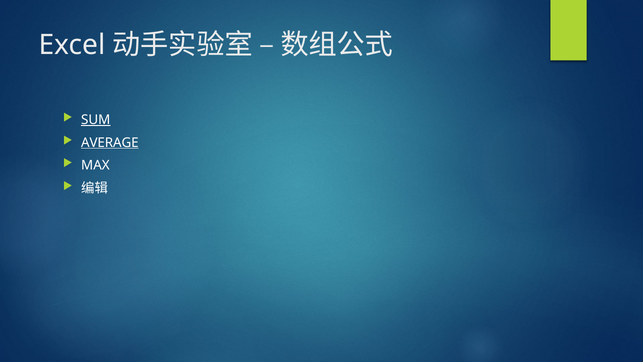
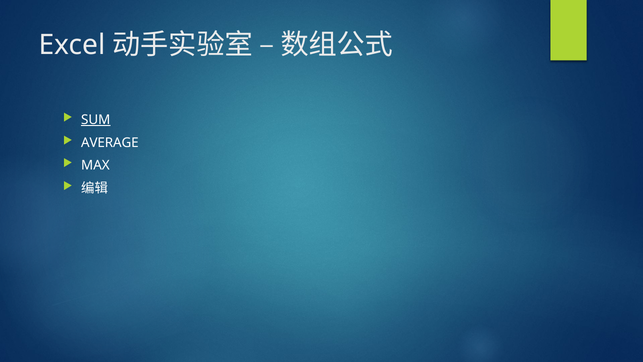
AVERAGE underline: present -> none (110, 142)
